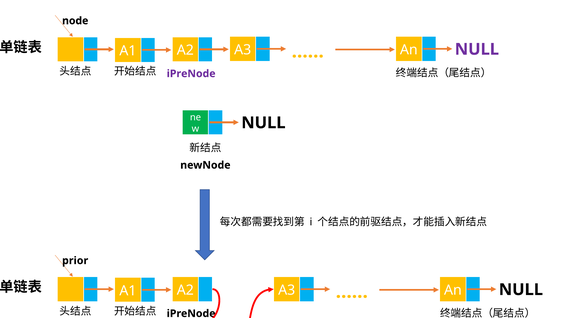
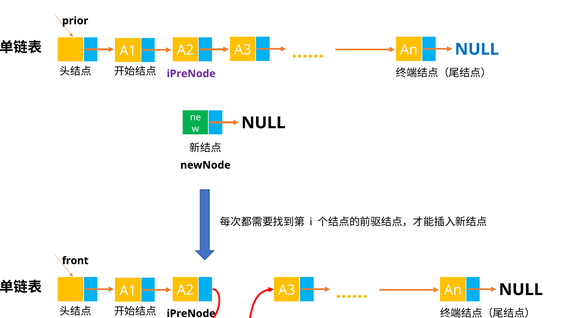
node: node -> prior (75, 21)
NULL colour: purple -> blue (477, 49)
prior: prior -> front (75, 260)
